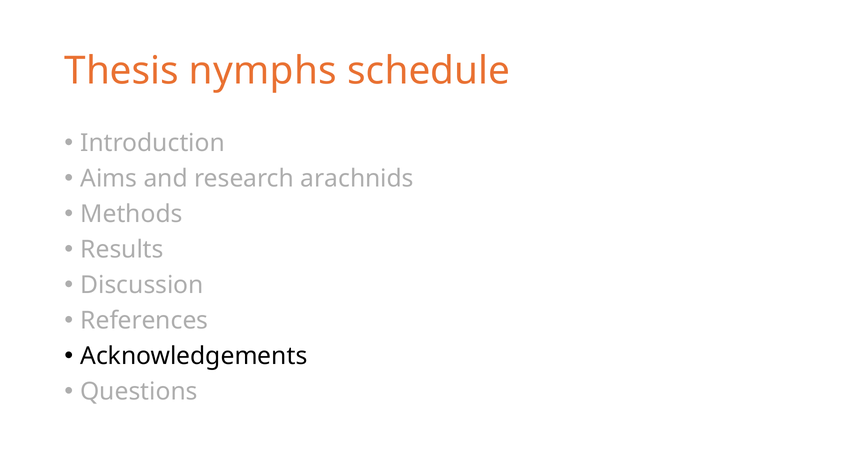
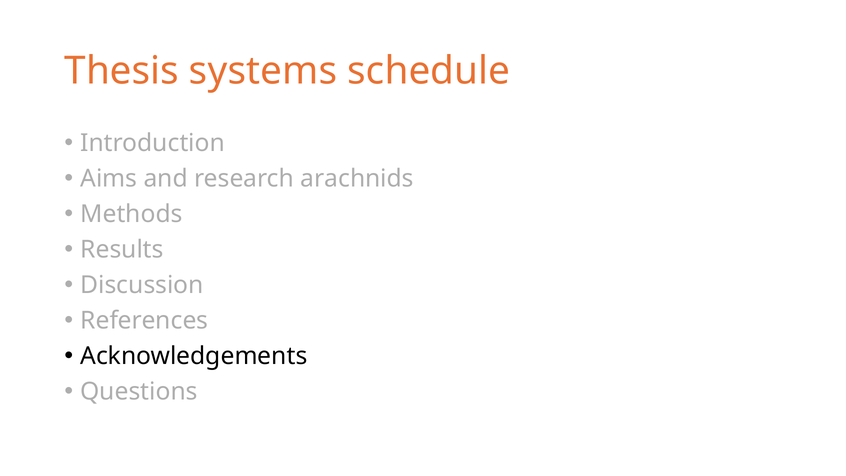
nymphs: nymphs -> systems (263, 71)
